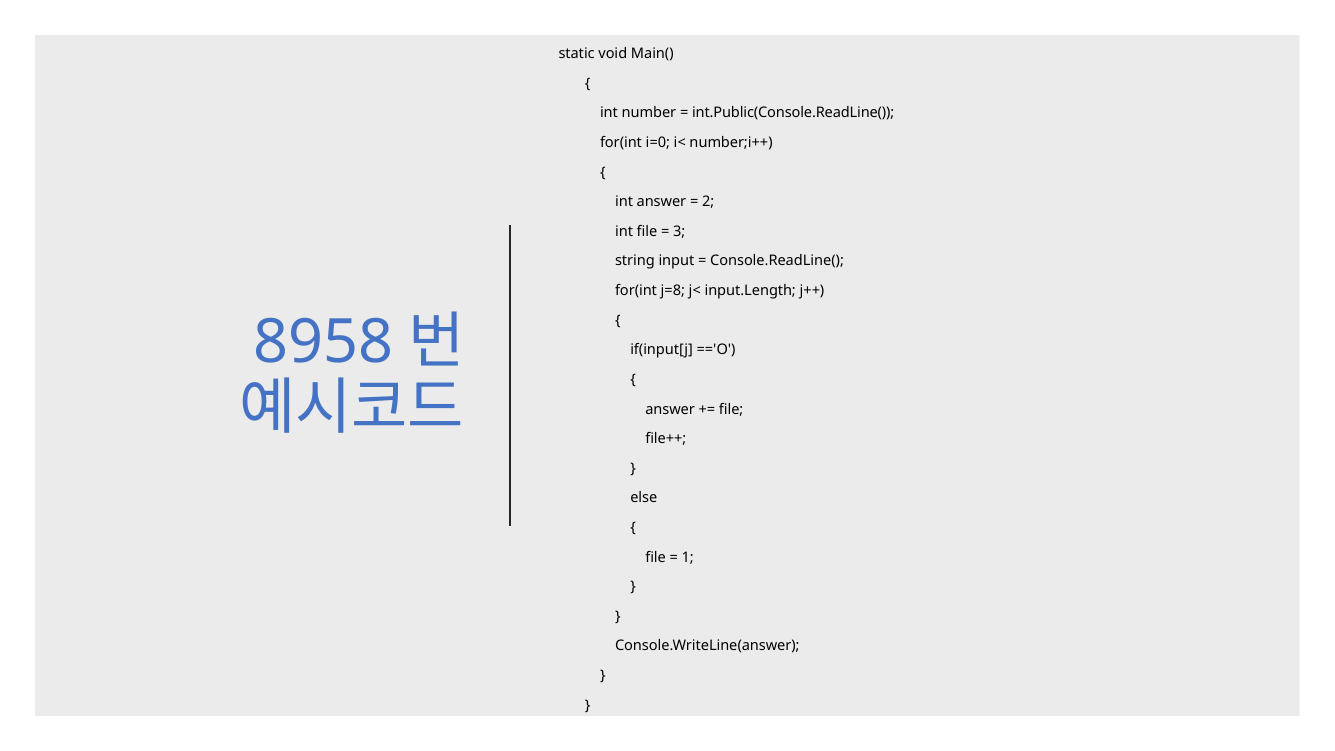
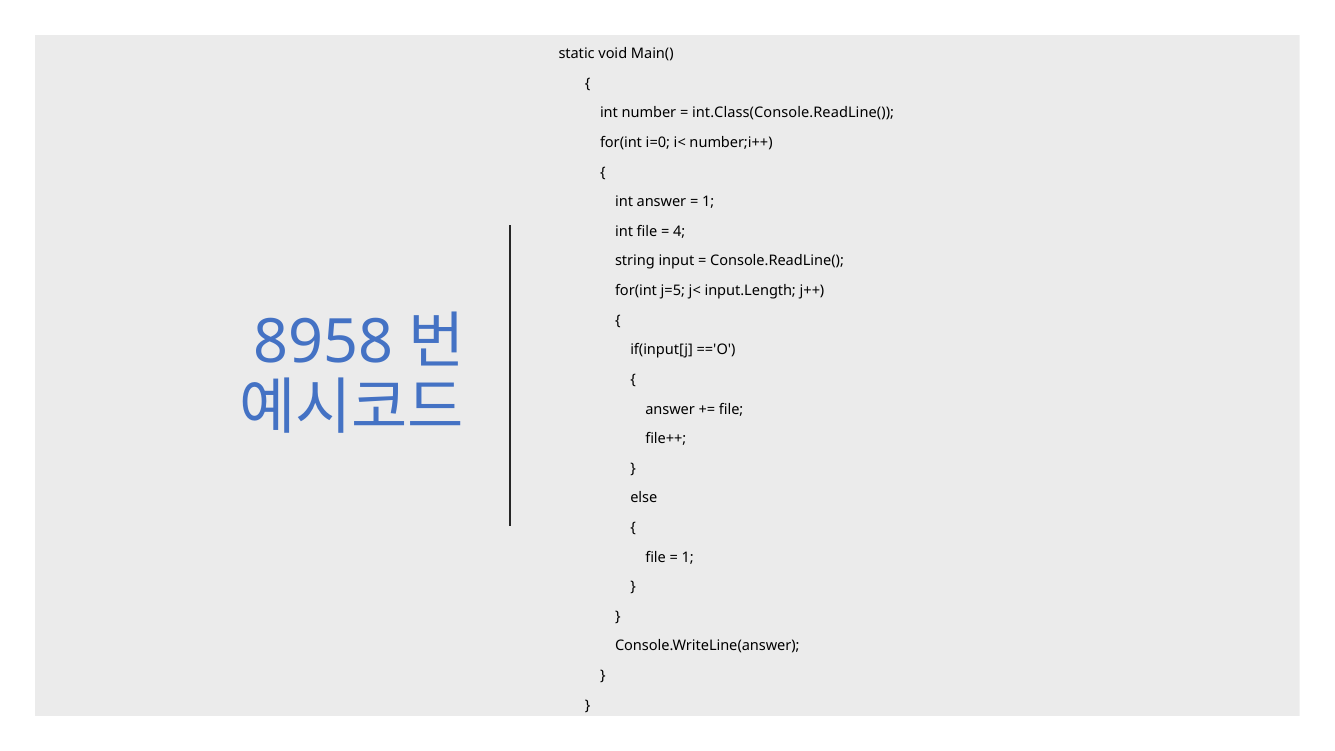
int.Public(Console.ReadLine(: int.Public(Console.ReadLine( -> int.Class(Console.ReadLine( (793, 113)
2: 2 -> 1 (708, 202)
3: 3 -> 4 (679, 232)
j=8: j=8 -> j=5 (673, 291)
